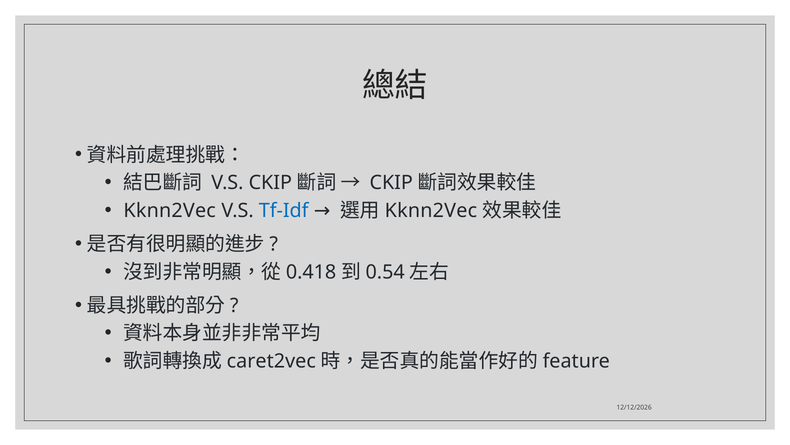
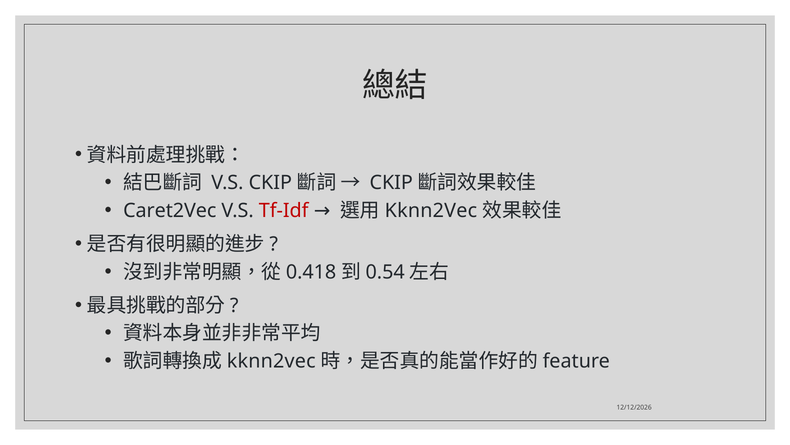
Kknn2Vec: Kknn2Vec -> Caret2Vec (170, 210)
Tf-Idf colour: blue -> red (284, 210)
caret2vec: caret2vec -> kknn2vec (271, 361)
